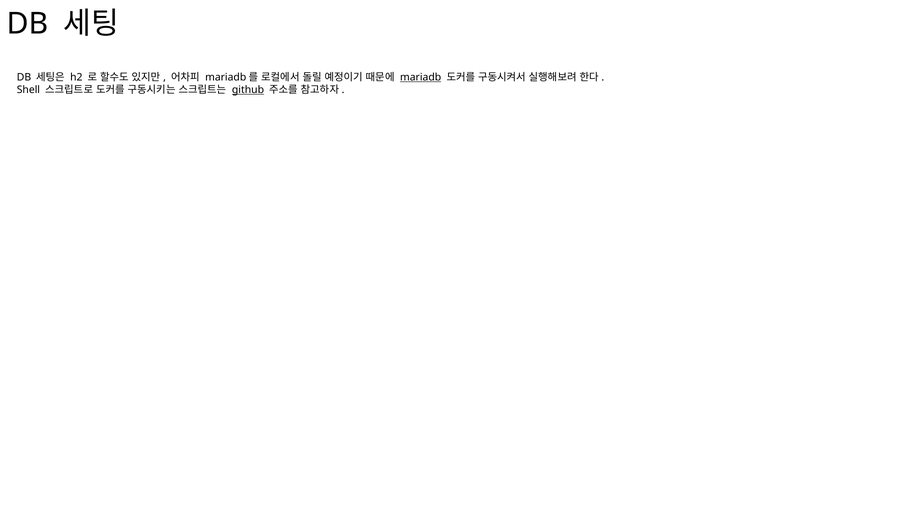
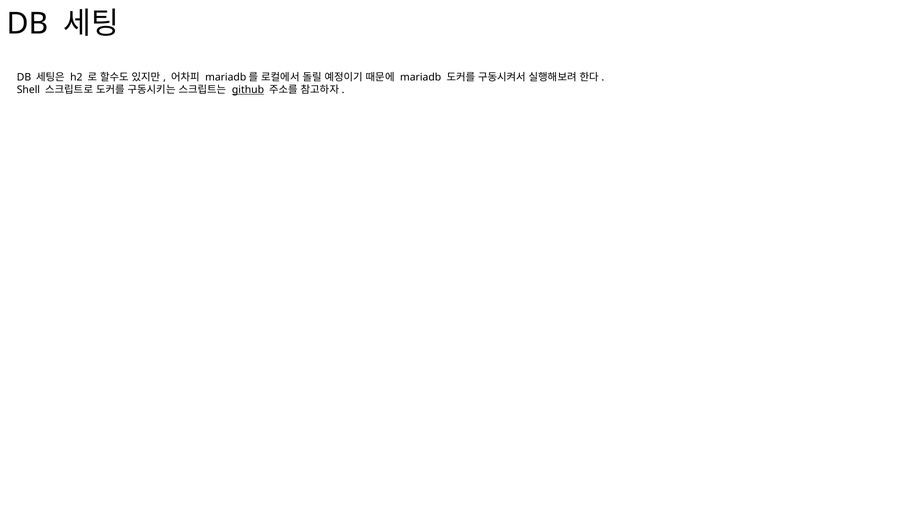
mariadb underline: present -> none (421, 77)
